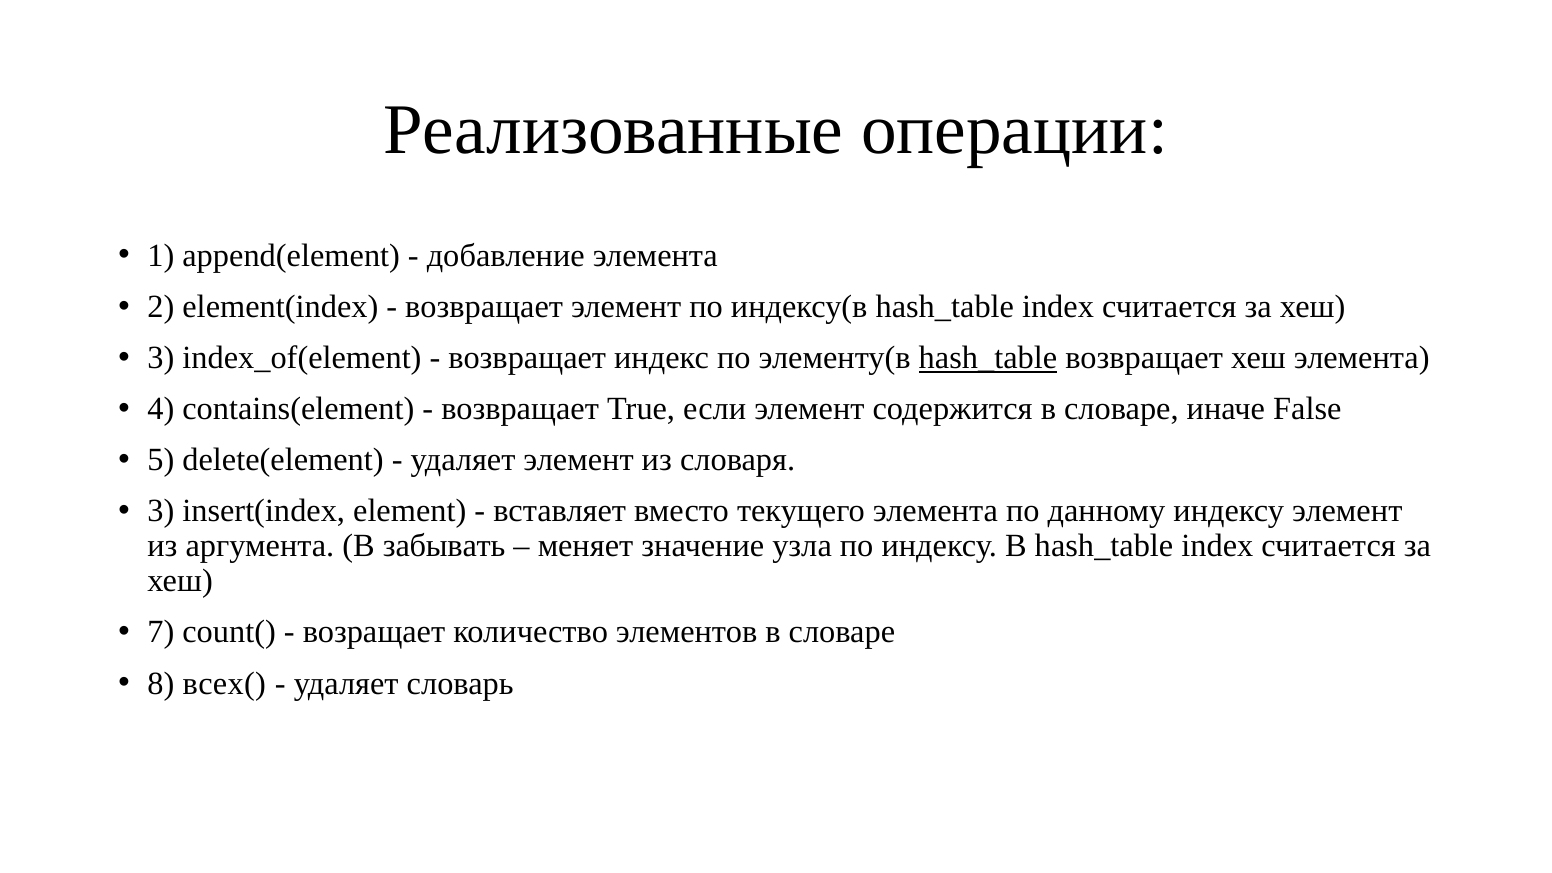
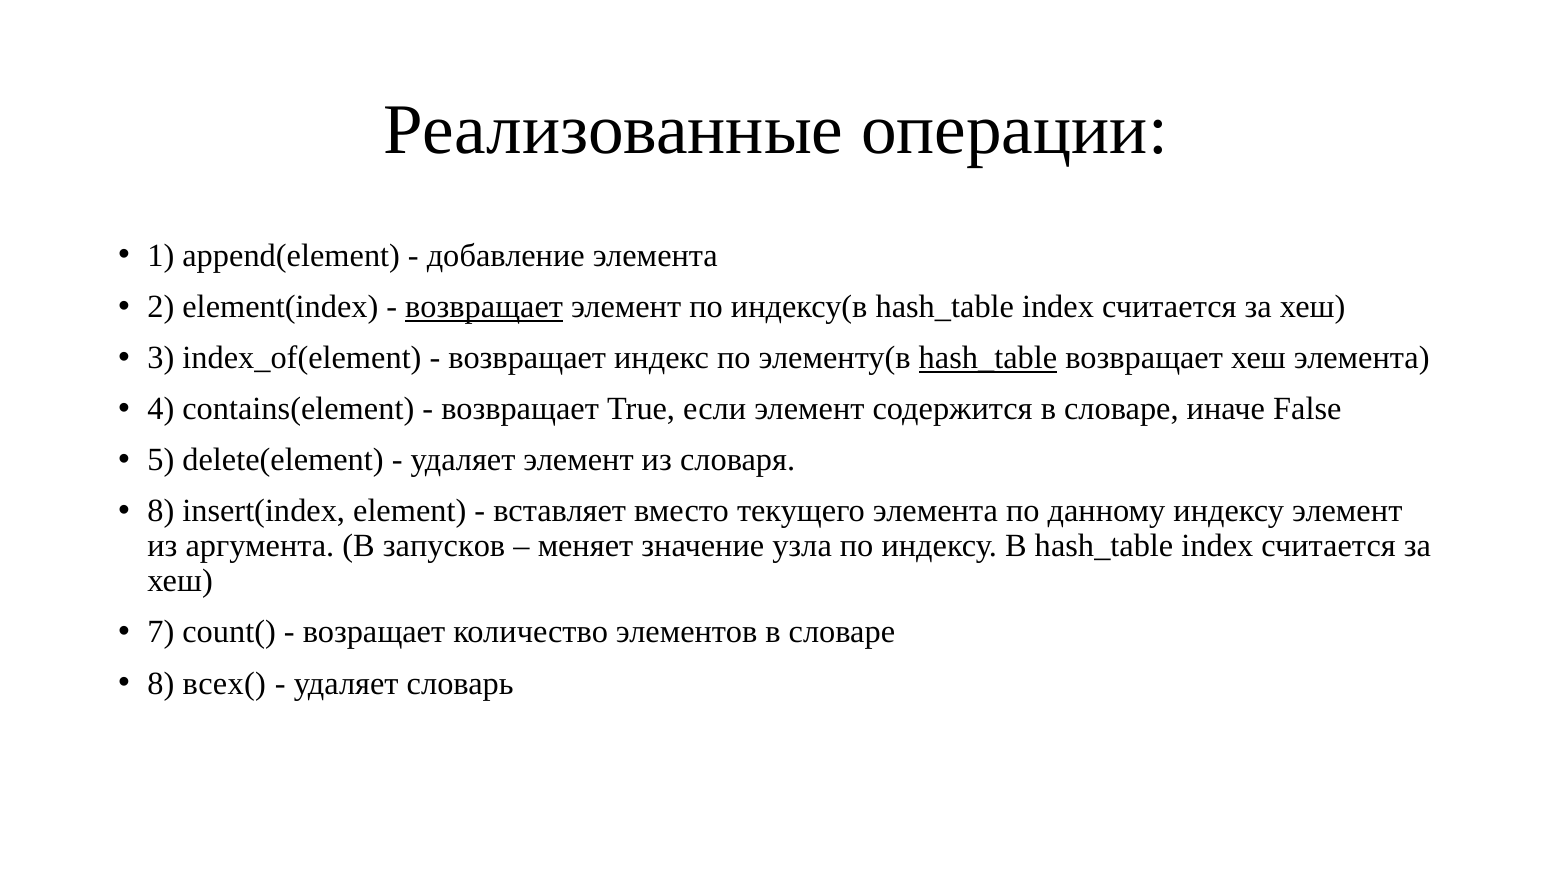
возвращает underline: none -> present (484, 307)
3: 3 -> 8 (161, 511)
забывать: забывать -> запусков (444, 546)
